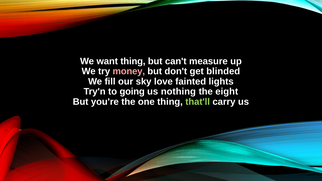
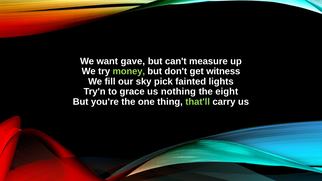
want thing: thing -> gave (133, 61)
money colour: pink -> light green (129, 71)
blinded: blinded -> witness (223, 71)
love: love -> pick (163, 81)
going: going -> grace (132, 92)
